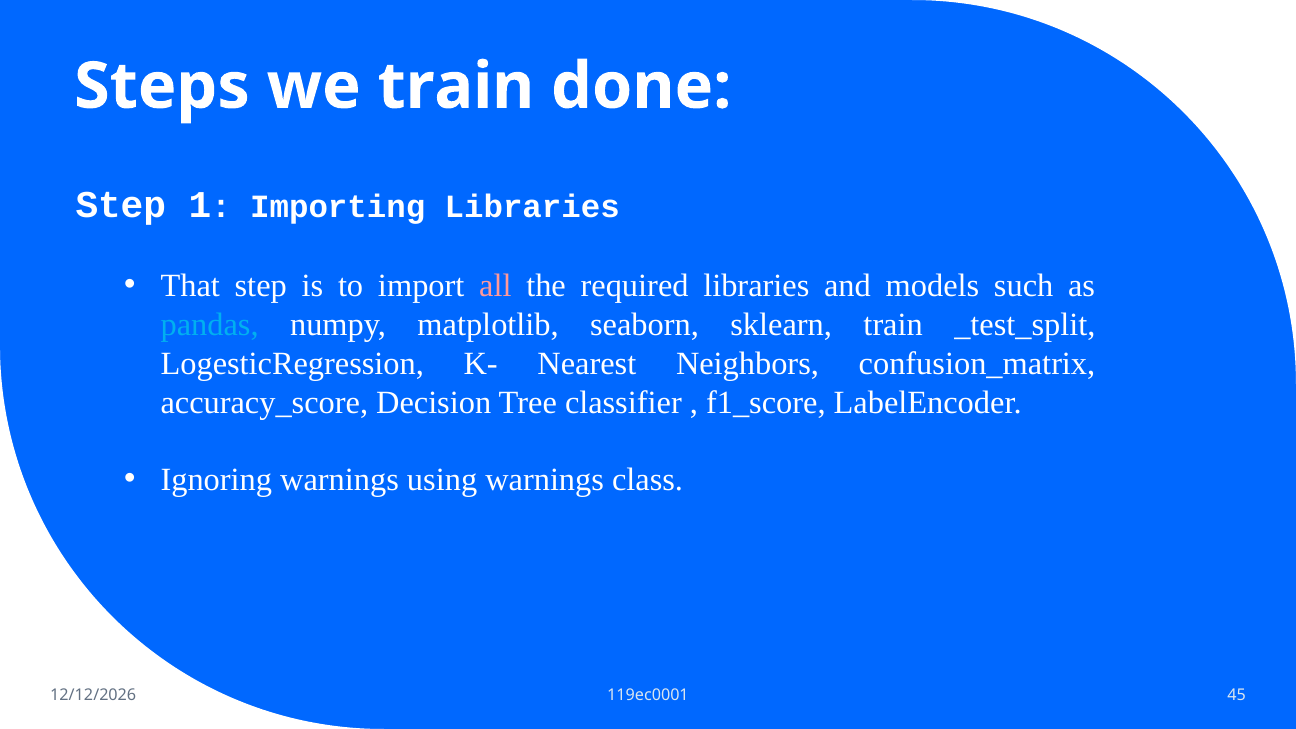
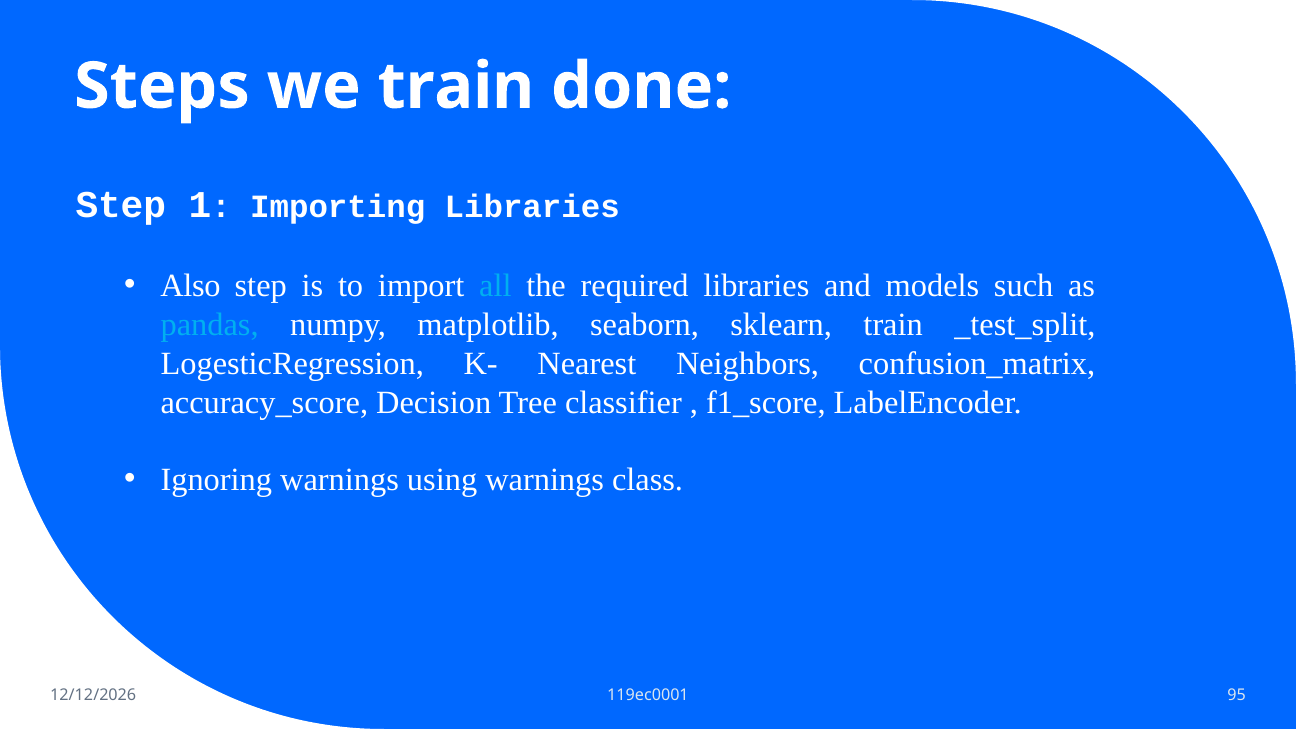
That: That -> Also (190, 286)
all colour: pink -> light blue (495, 286)
45: 45 -> 95 (1237, 695)
